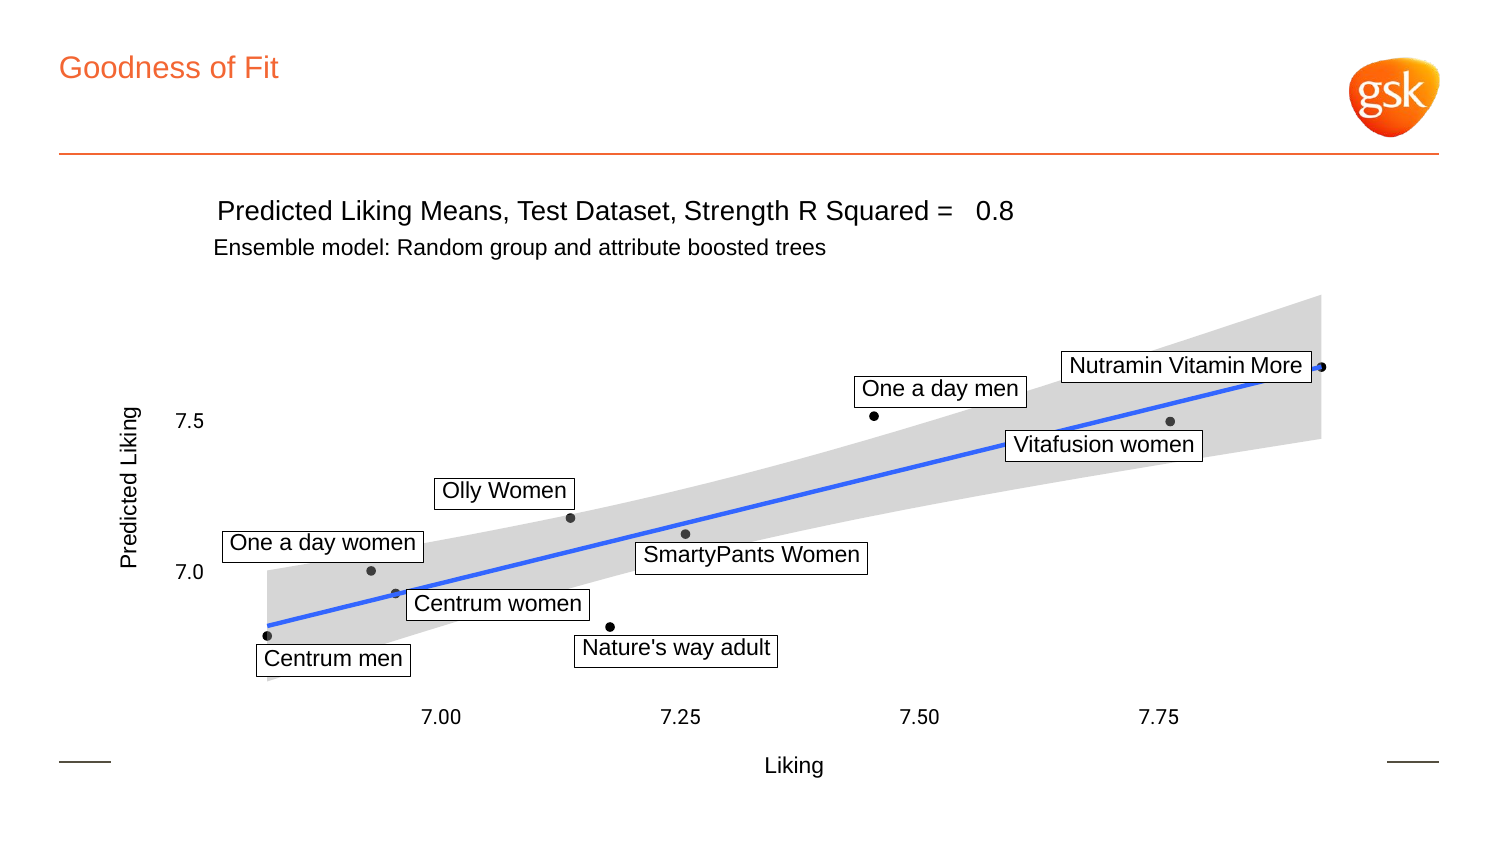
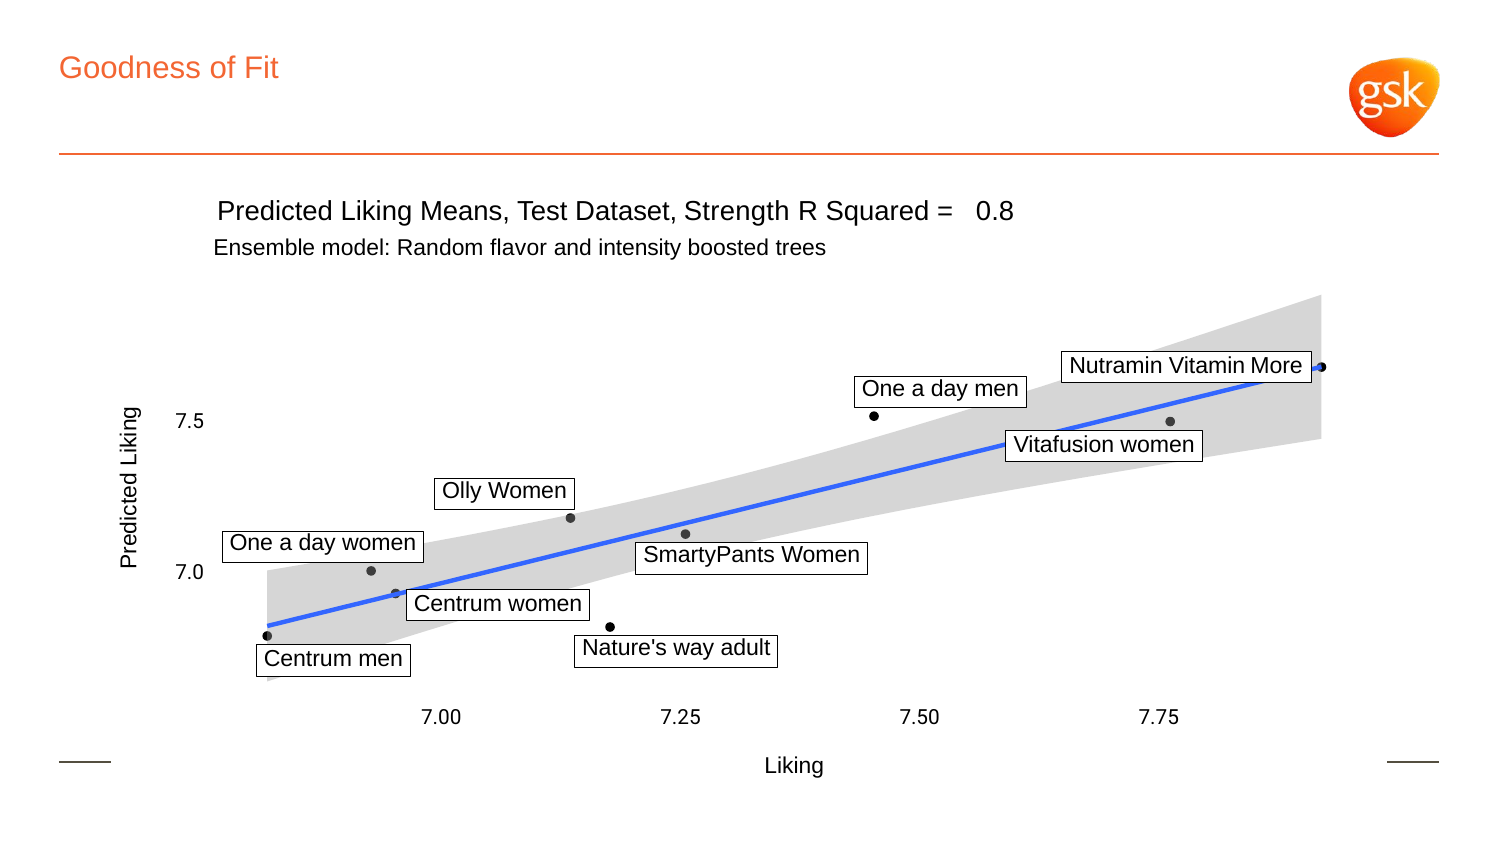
group: group -> flavor (519, 248)
attribute: attribute -> intensity (640, 248)
